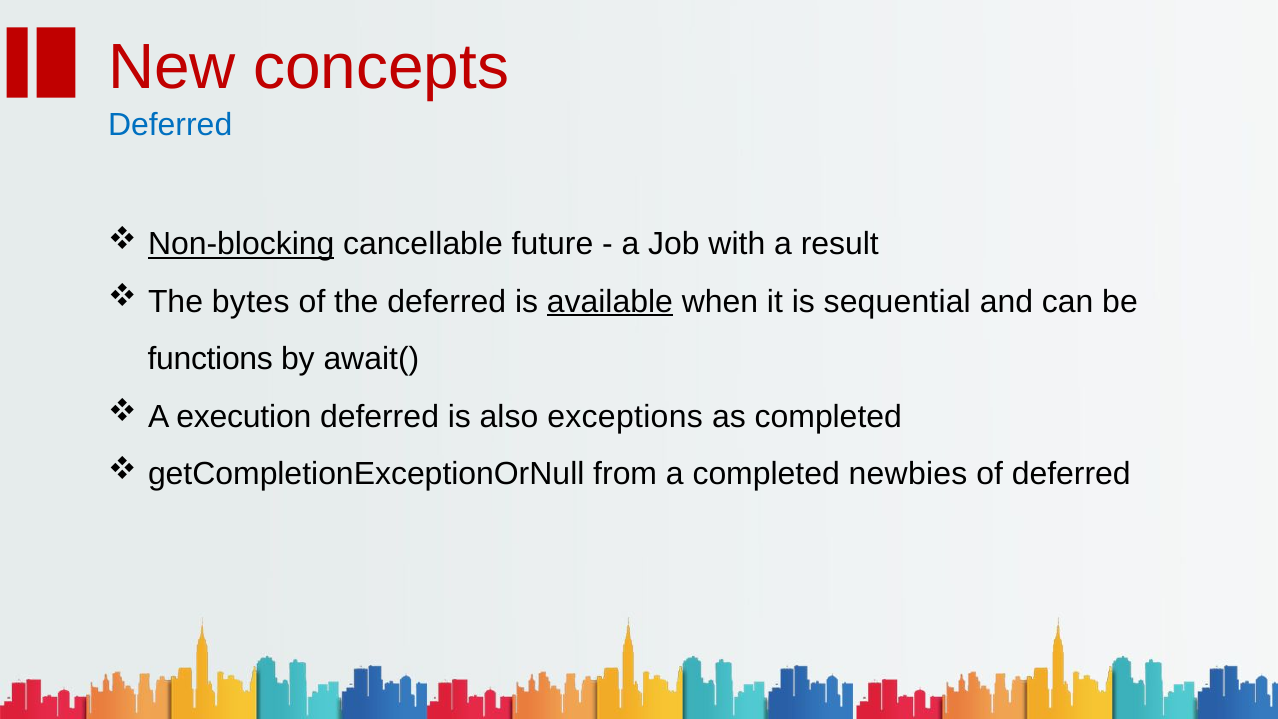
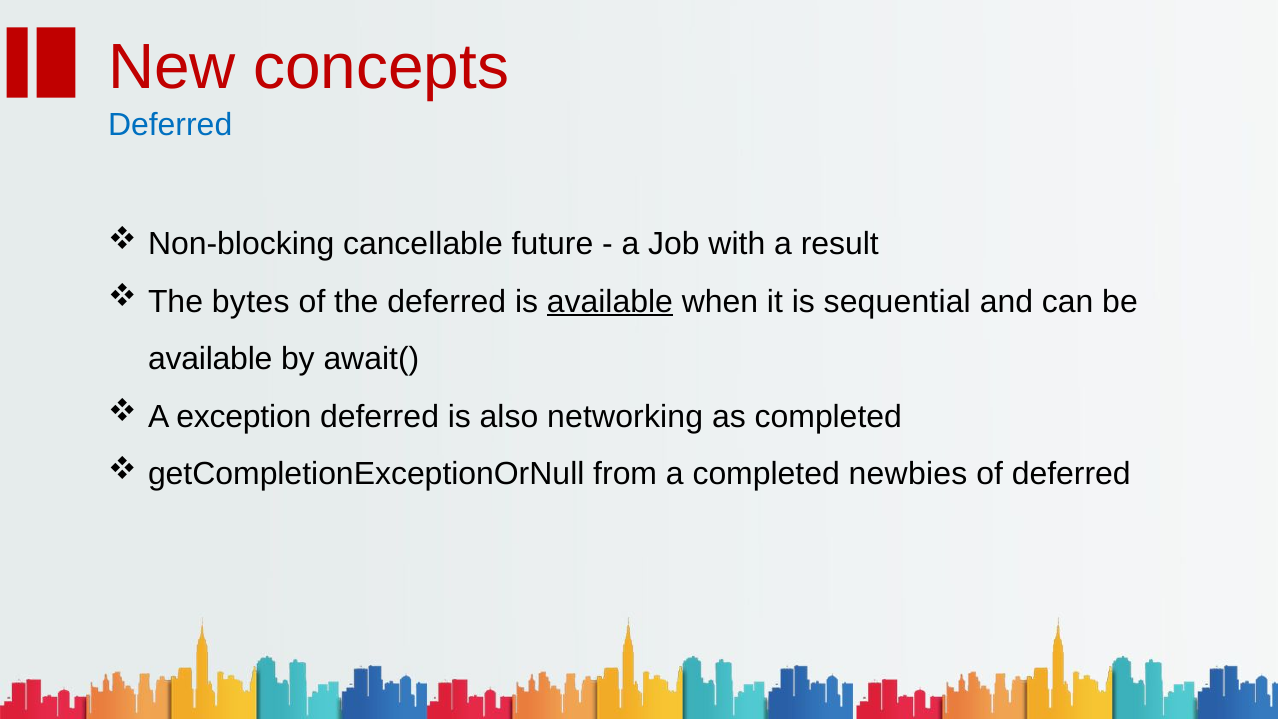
Non-blocking underline: present -> none (241, 244)
functions: functions -> available (210, 359)
execution: execution -> exception (244, 417)
exceptions: exceptions -> networking (625, 417)
